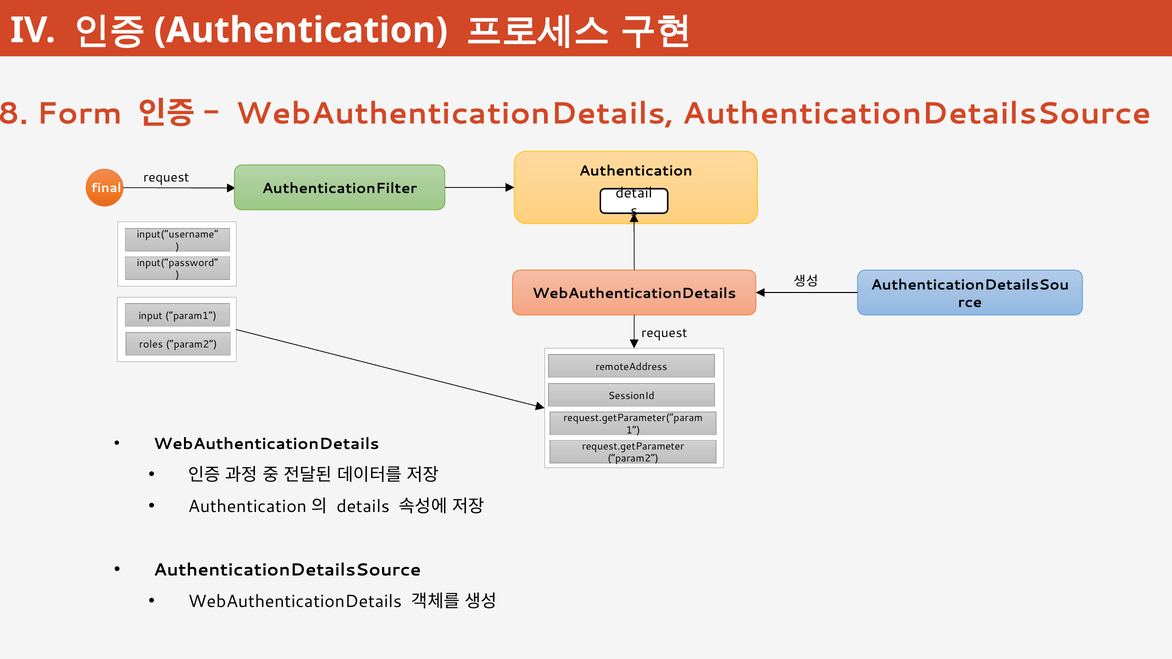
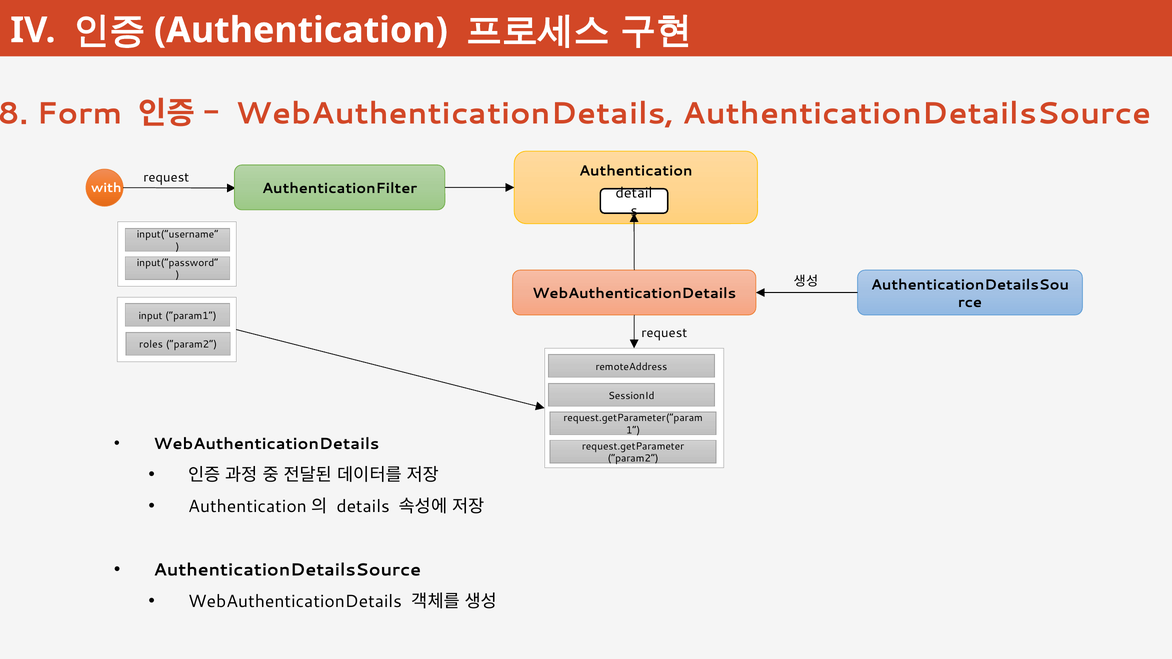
final: final -> with (106, 188)
